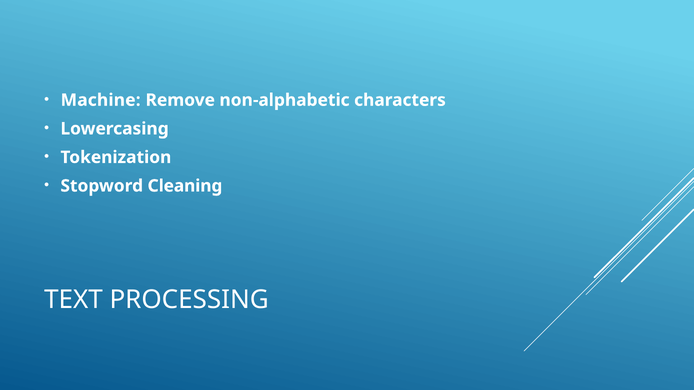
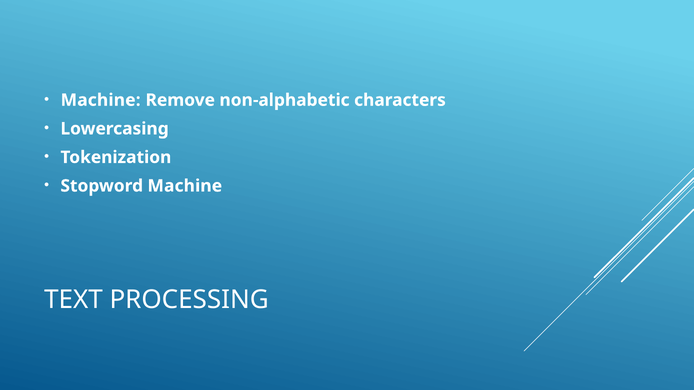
Stopword Cleaning: Cleaning -> Machine (185, 186)
